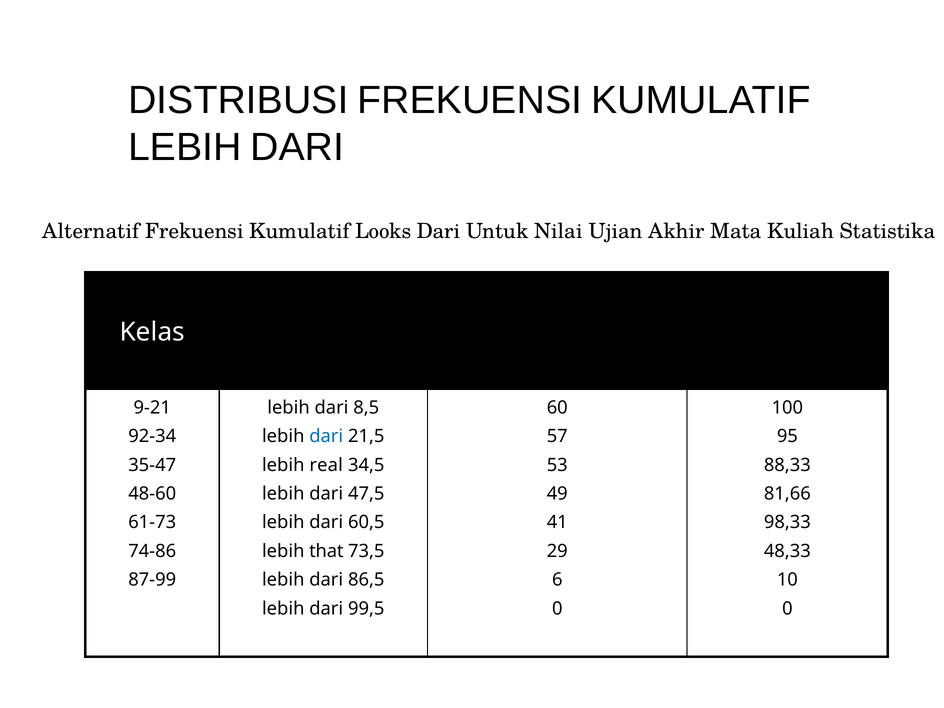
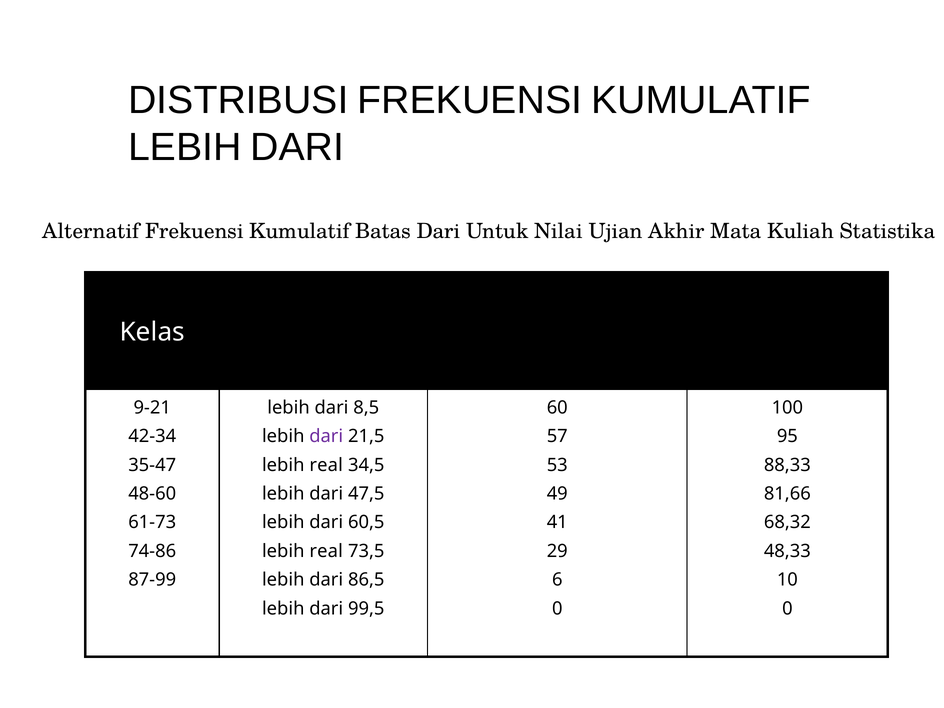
Kumulatif Looks: Looks -> Batas (383, 231)
92-34: 92-34 -> 42-34 (152, 436)
dari colour: blue -> purple (326, 436)
98,33: 98,33 -> 68,32 (787, 522)
that: that -> real (326, 551)
